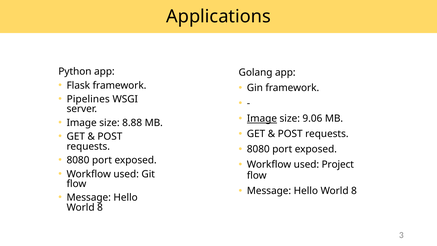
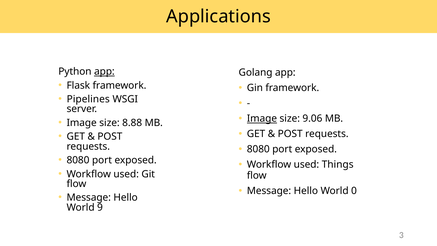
app underline: none -> present (104, 72)
Project: Project -> Things (338, 165)
8: 8 -> 0 (354, 191)
8: 8 -> 9 (100, 207)
